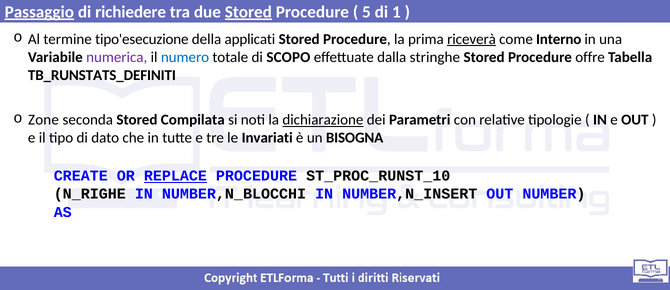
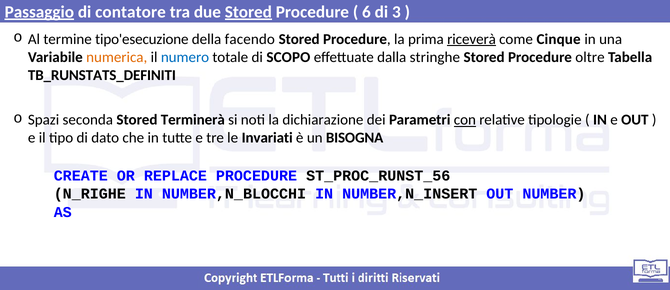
richiedere: richiedere -> contatore (131, 12)
5: 5 -> 6 (366, 12)
1: 1 -> 3 (396, 12)
applicati: applicati -> facendo (250, 39)
Interno: Interno -> Cinque (559, 39)
numerica colour: purple -> orange (117, 57)
offre: offre -> oltre (590, 57)
Zone: Zone -> Spazi (44, 120)
Compilata: Compilata -> Terminerà (193, 120)
dichiarazione underline: present -> none (323, 120)
con underline: none -> present (465, 120)
REPLACE underline: present -> none (175, 176)
ST_PROC_RUNST_10: ST_PROC_RUNST_10 -> ST_PROC_RUNST_56 (378, 176)
